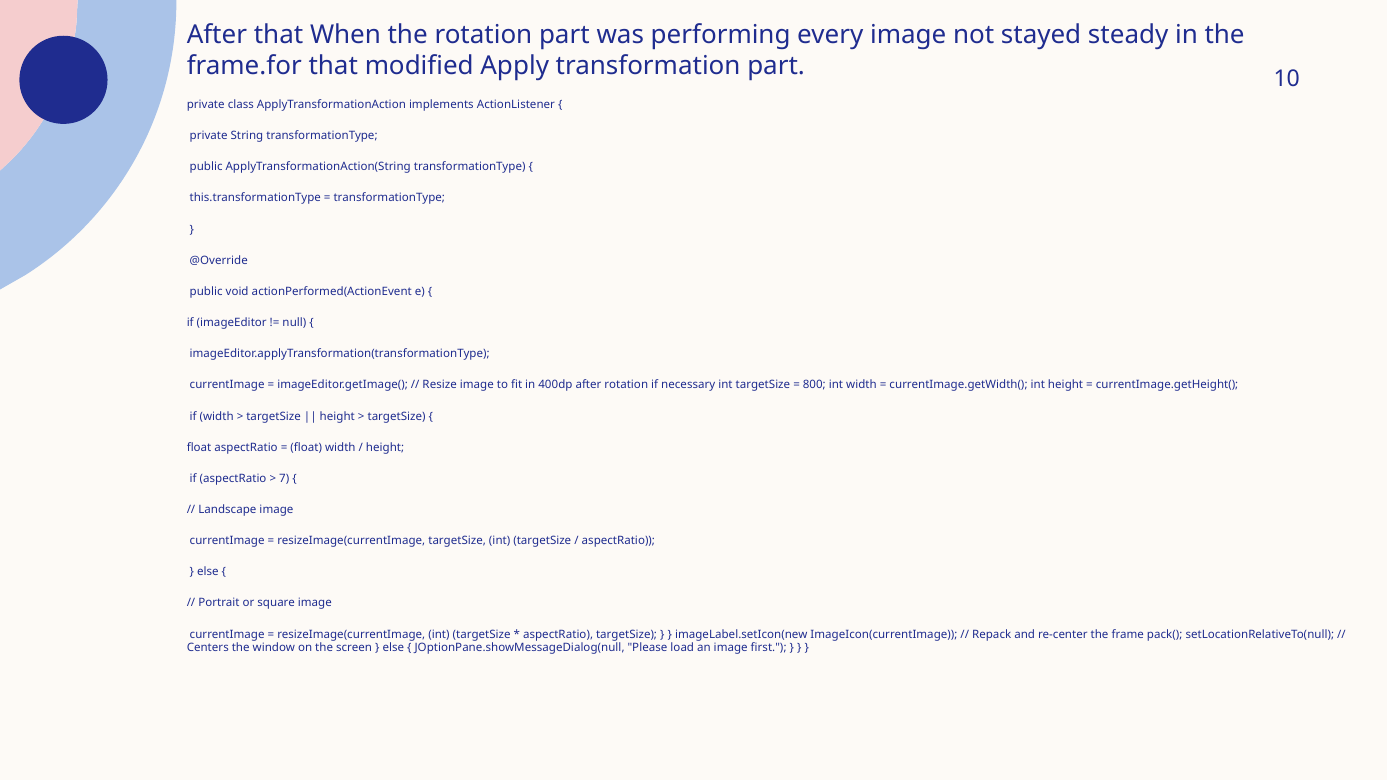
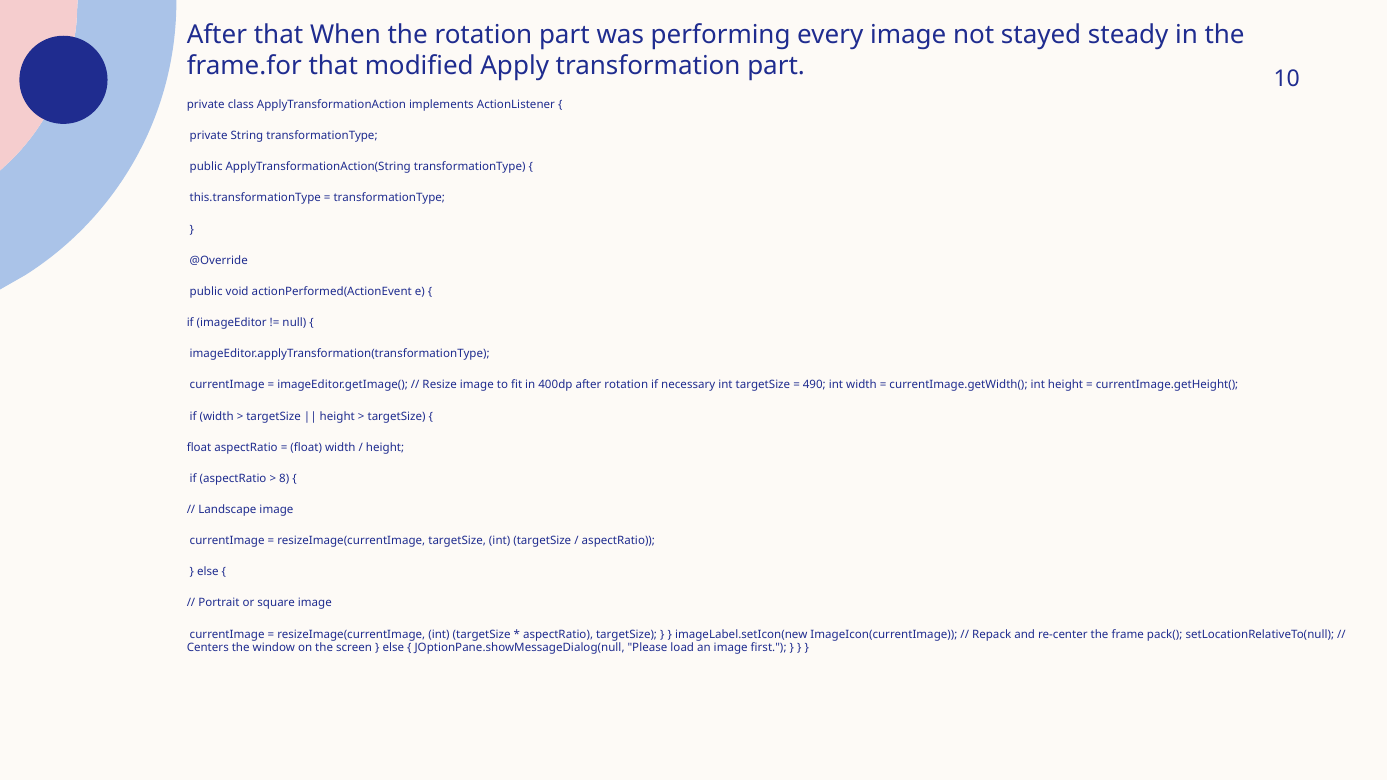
800: 800 -> 490 (814, 385)
7: 7 -> 8 (284, 479)
